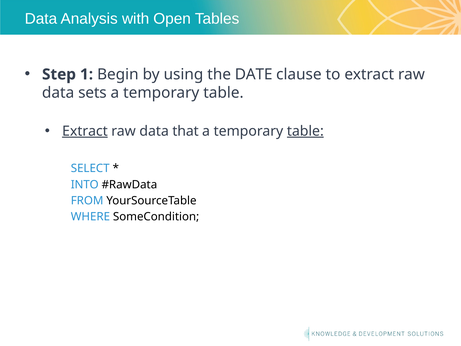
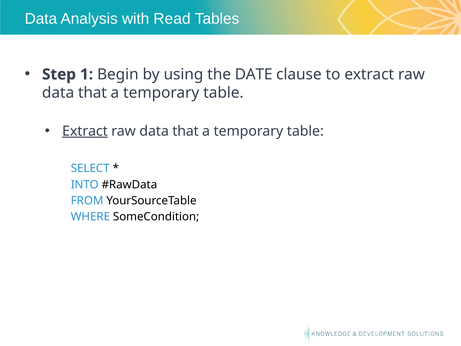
Open: Open -> Read (172, 19)
sets: sets -> that (92, 93)
table underline: present -> none (305, 131)
